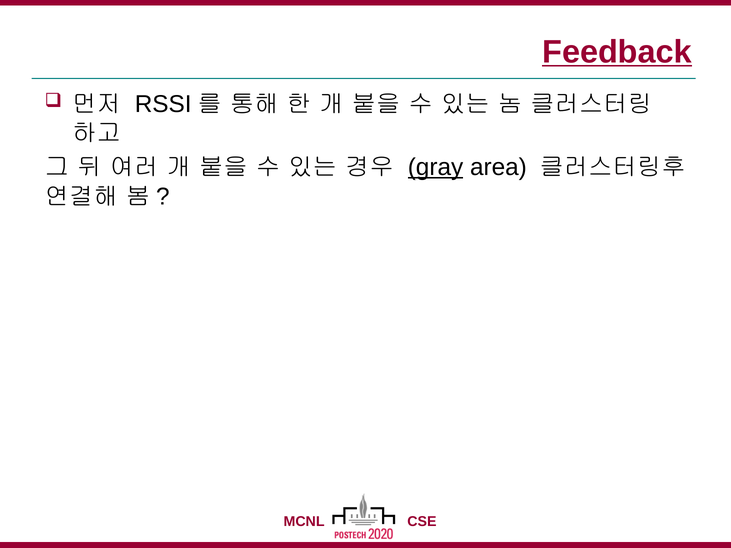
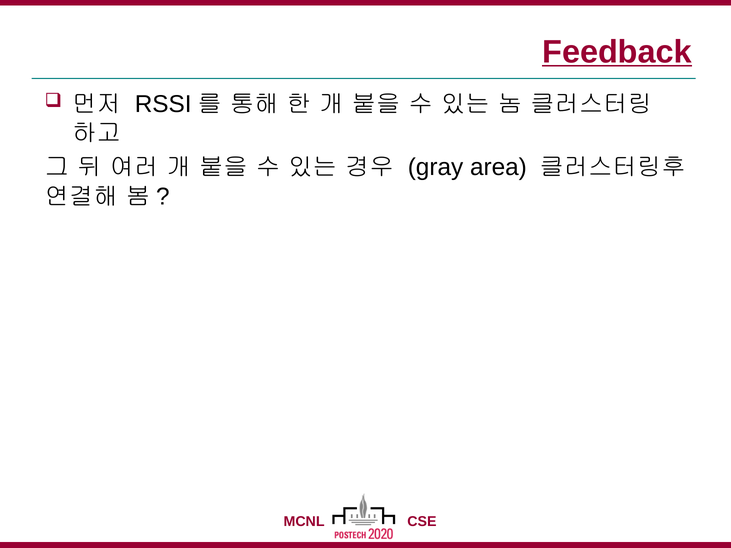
gray underline: present -> none (436, 167)
